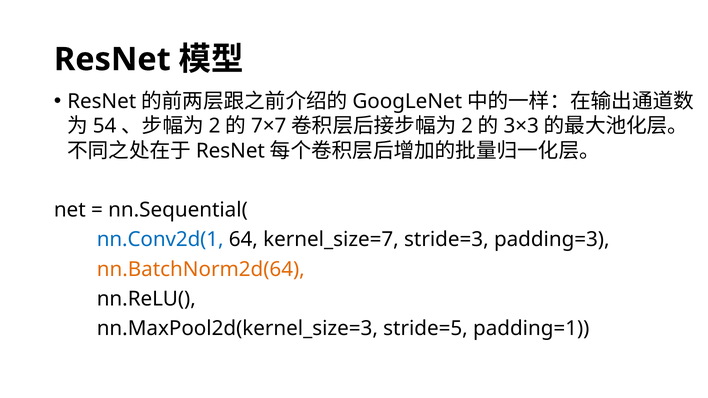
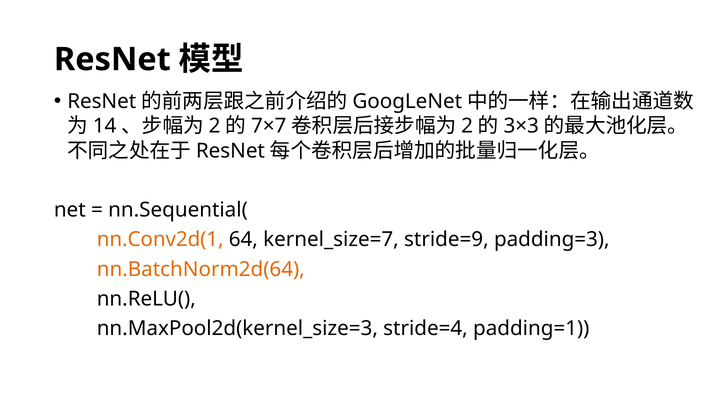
54: 54 -> 14 (105, 126)
nn.Conv2d(1 colour: blue -> orange (160, 240)
stride=3: stride=3 -> stride=9 (446, 240)
stride=5: stride=5 -> stride=4 (426, 329)
